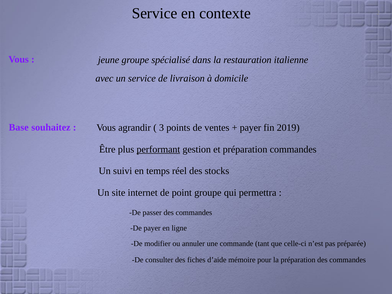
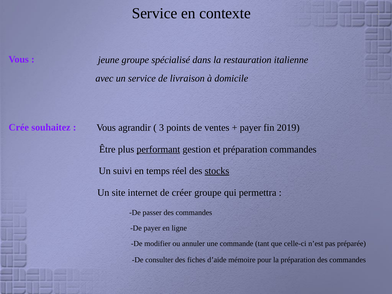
Base: Base -> Crée (19, 127)
stocks underline: none -> present (217, 171)
point: point -> créer (182, 193)
